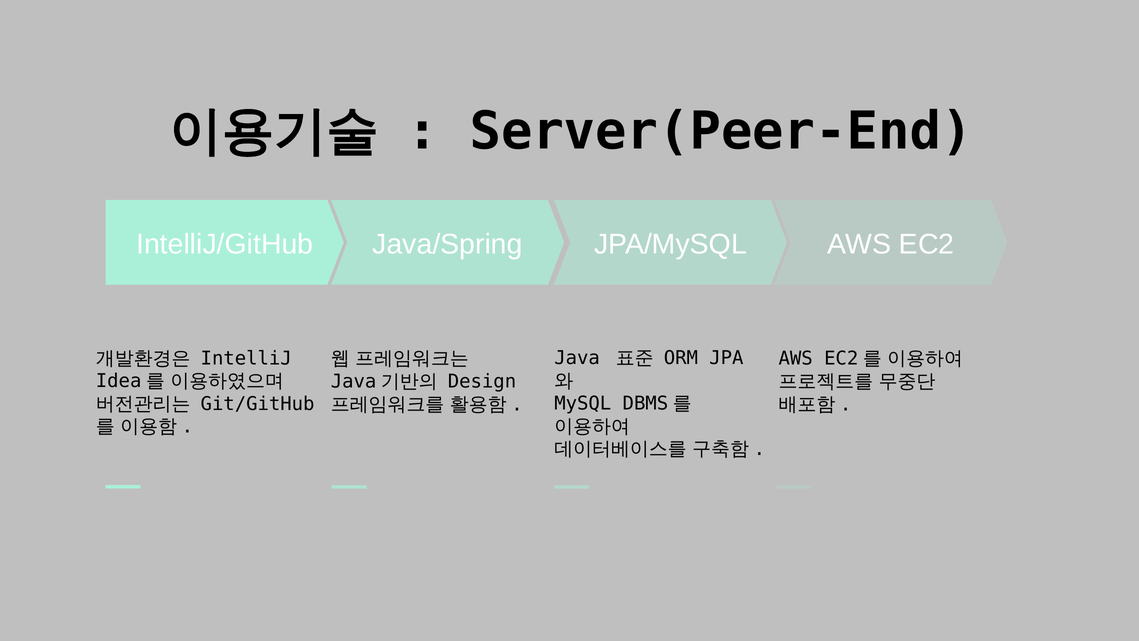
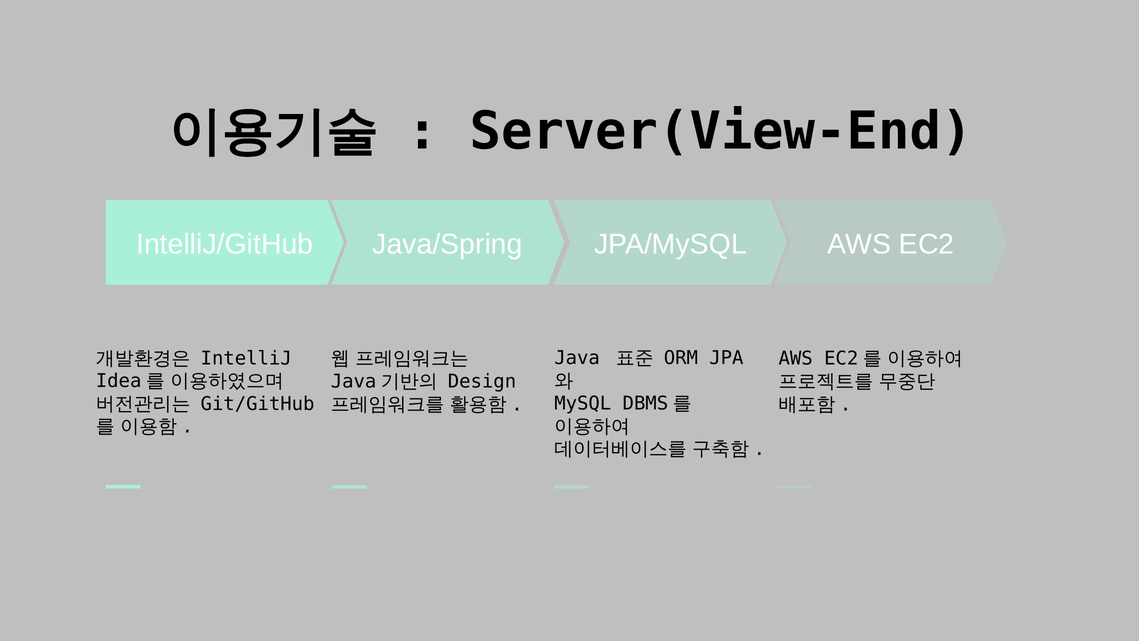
Server(Peer-End: Server(Peer-End -> Server(View-End (721, 131)
